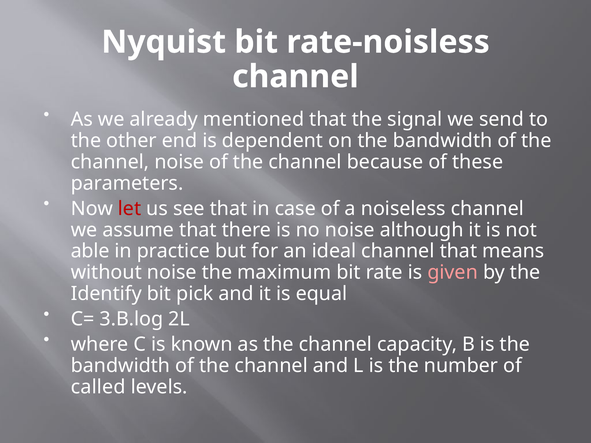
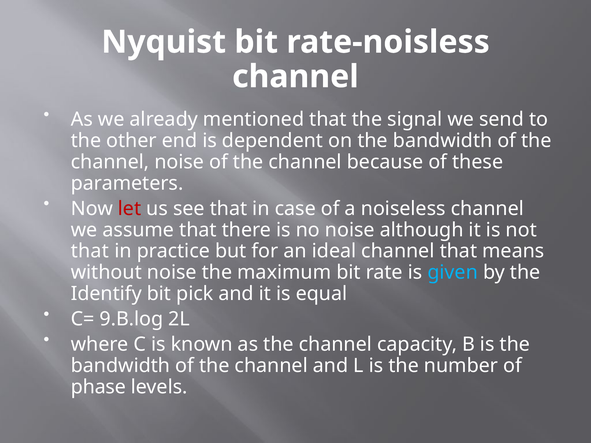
able: able -> that (90, 251)
given colour: pink -> light blue (453, 273)
3.B.log: 3.B.log -> 9.B.log (131, 319)
called: called -> phase (98, 387)
